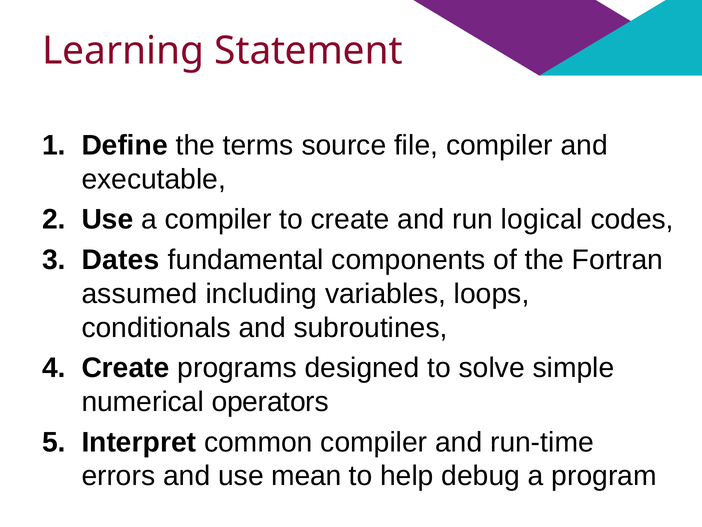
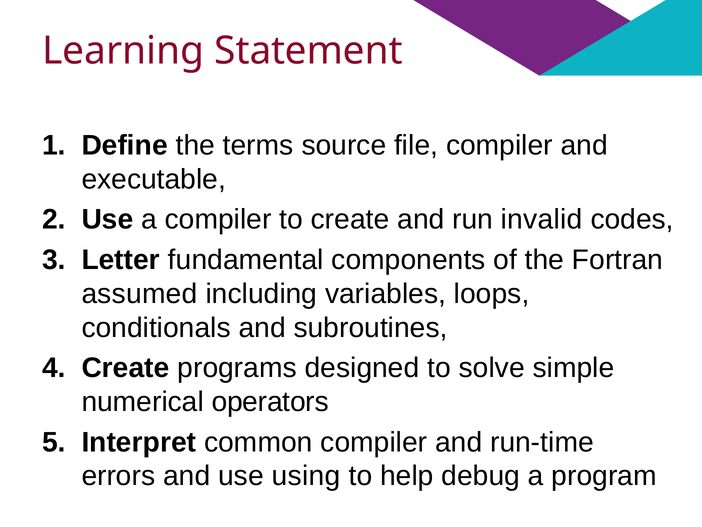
logical: logical -> invalid (542, 219)
Dates: Dates -> Letter (121, 260)
mean: mean -> using (306, 476)
